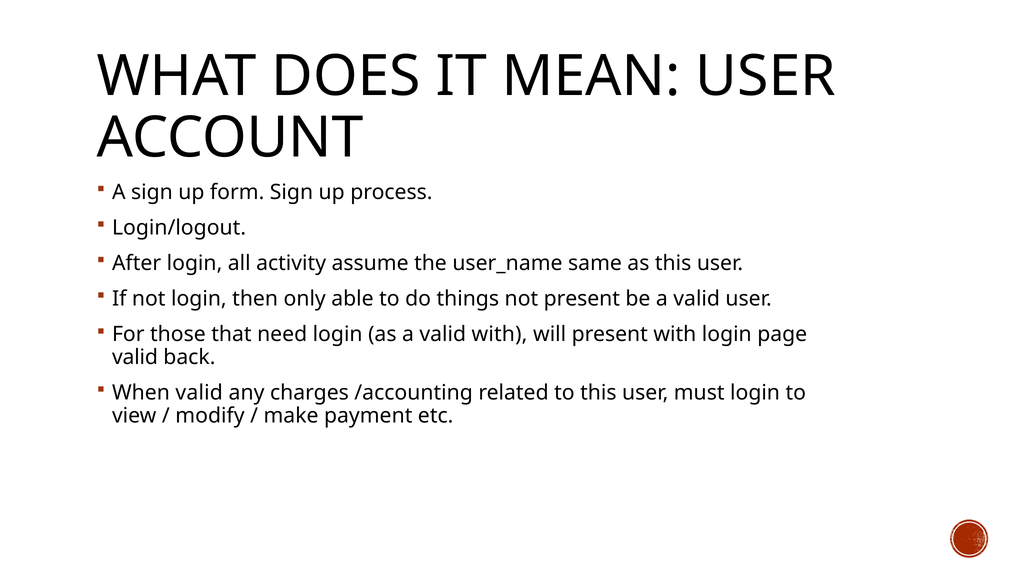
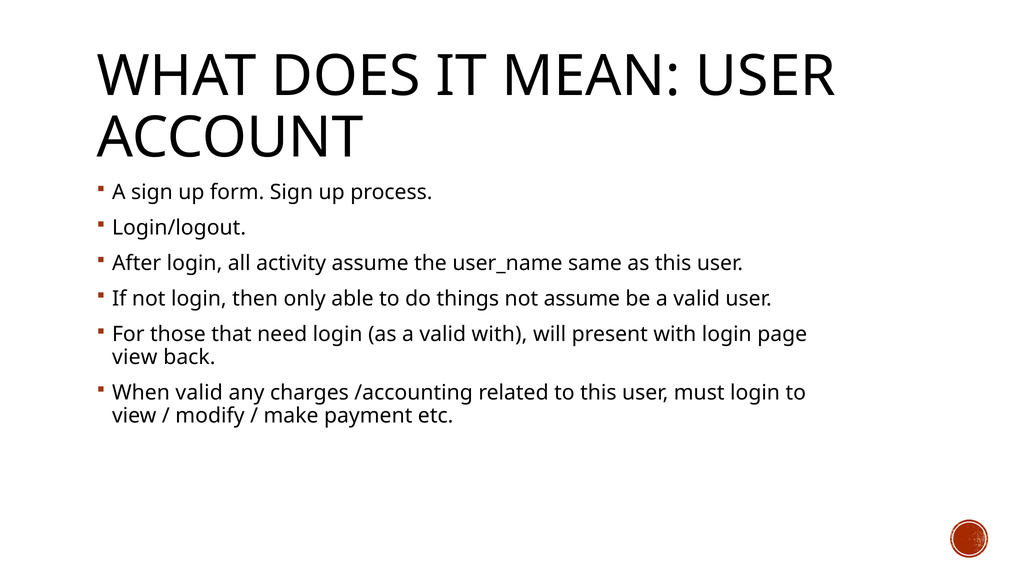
not present: present -> assume (582, 299)
valid: valid -> view (135, 357)
